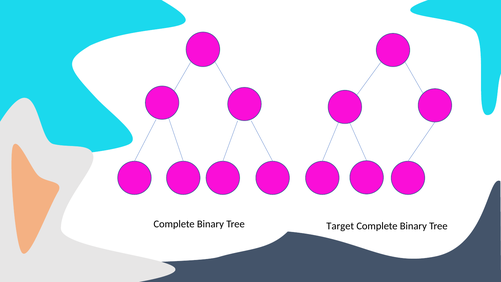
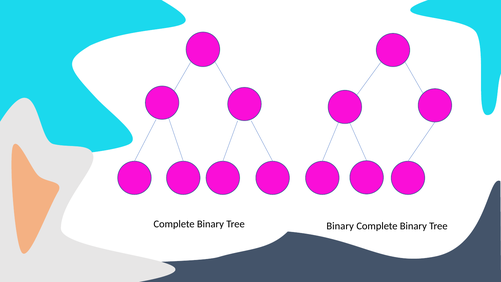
Tree Target: Target -> Binary (340, 226)
